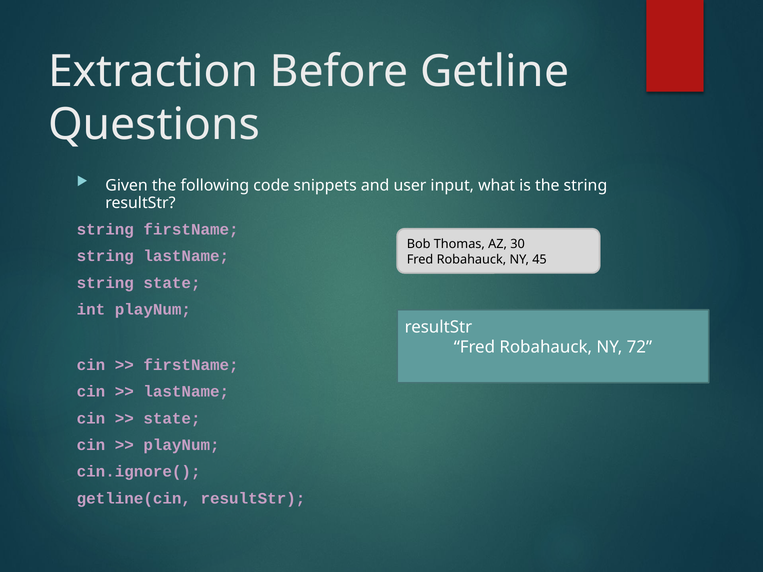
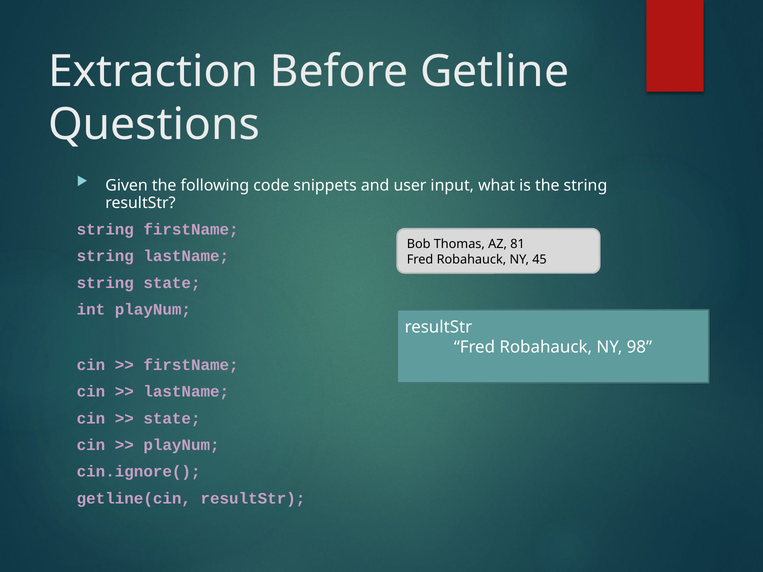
30: 30 -> 81 (518, 244)
72: 72 -> 98 (639, 347)
